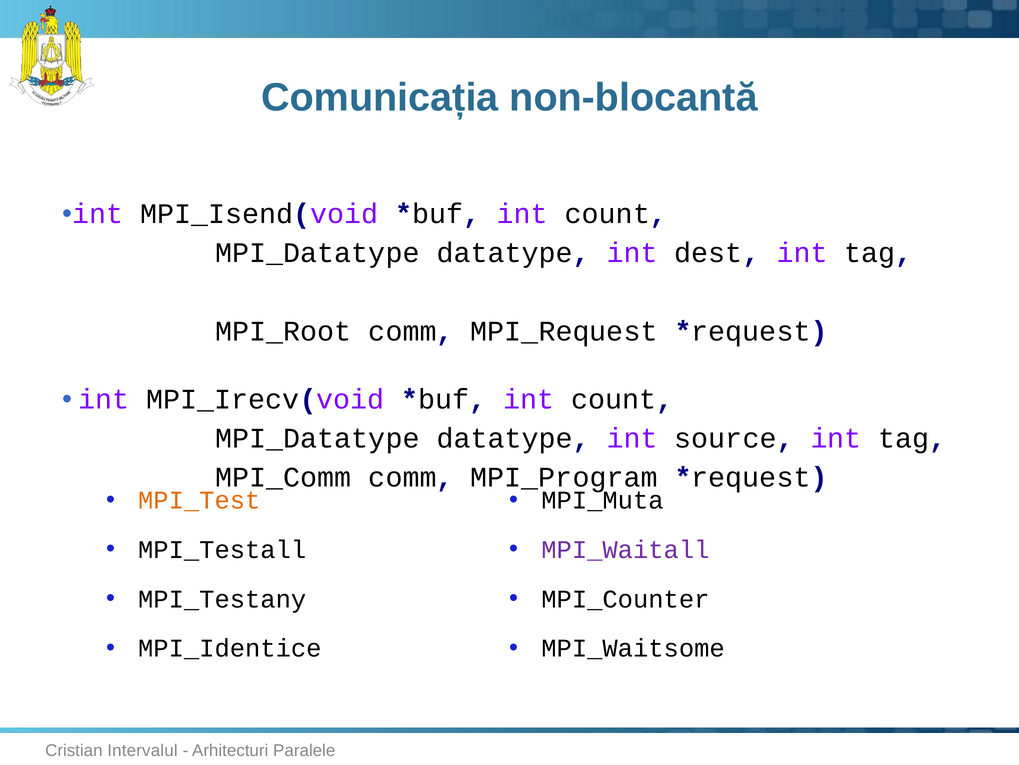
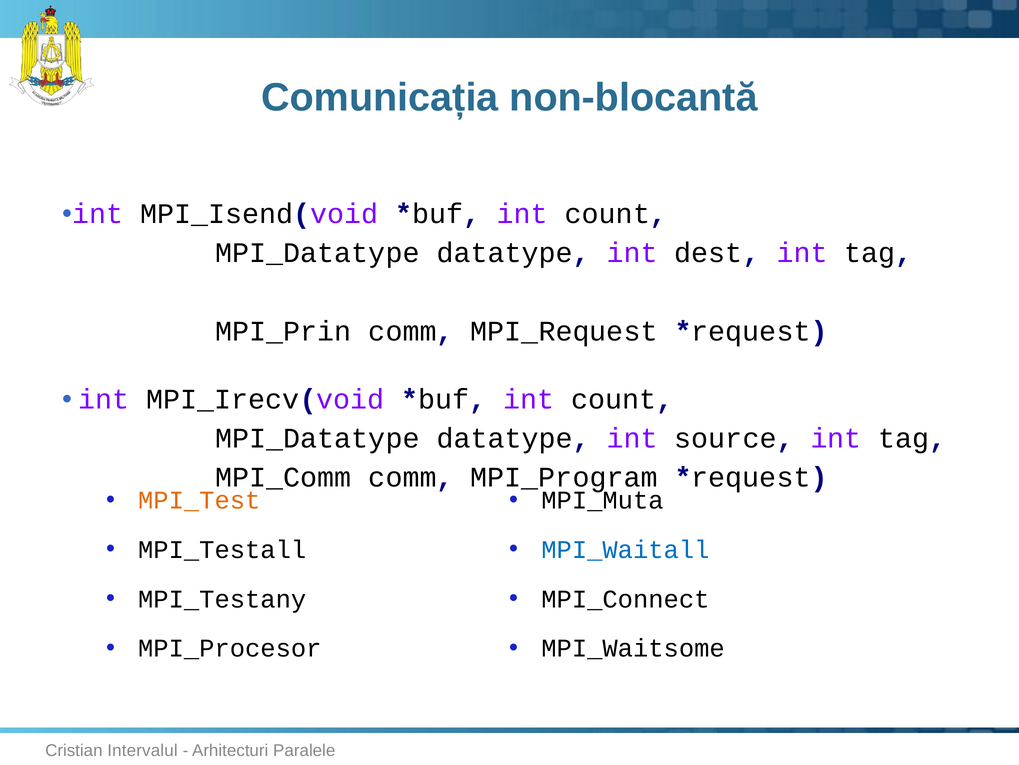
MPI_Root: MPI_Root -> MPI_Prin (283, 331)
MPI_Waitall colour: purple -> blue (625, 549)
MPI_Counter: MPI_Counter -> MPI_Connect (625, 599)
MPI_Identice: MPI_Identice -> MPI_Procesor (230, 648)
